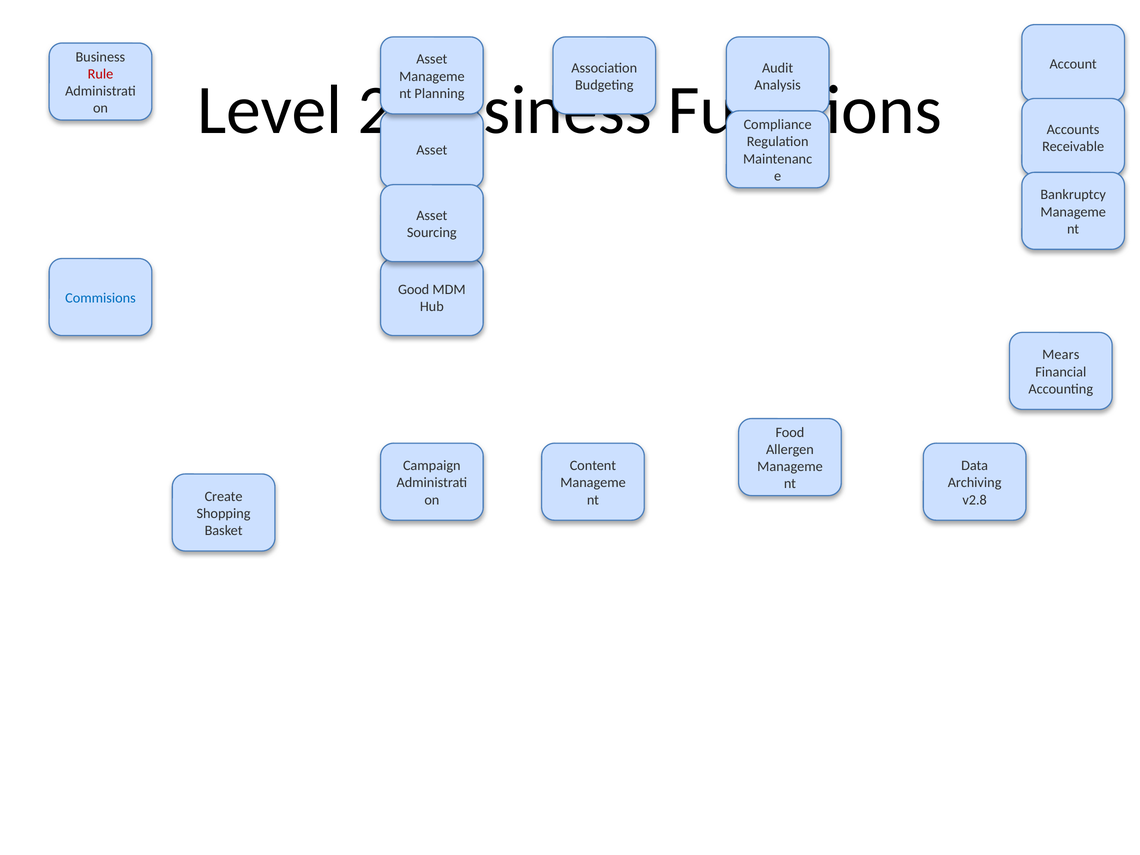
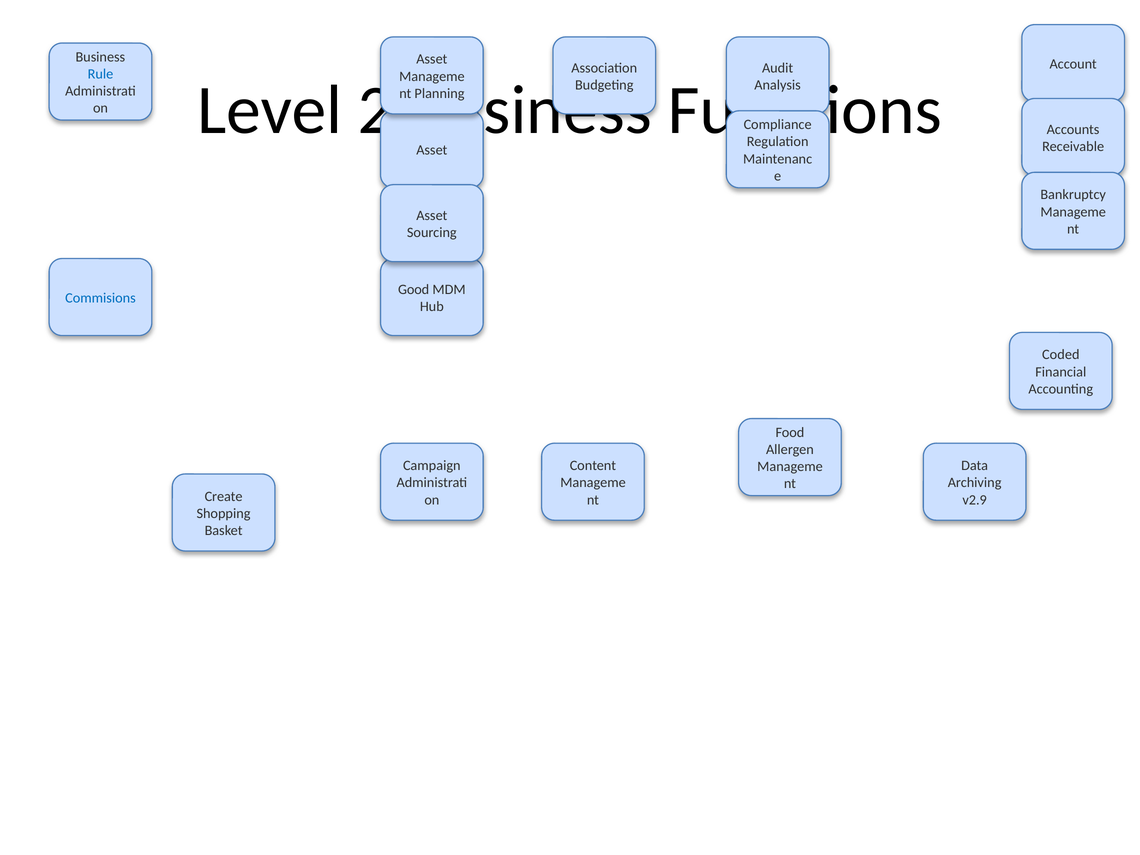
Rule colour: red -> blue (100, 74)
Mears: Mears -> Coded (1061, 355)
v2.8: v2.8 -> v2.9 (975, 500)
